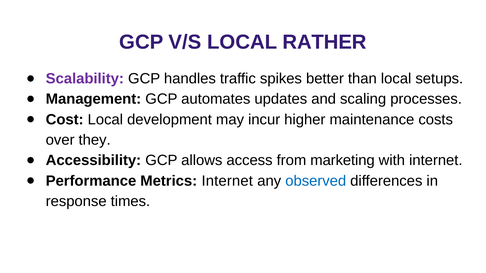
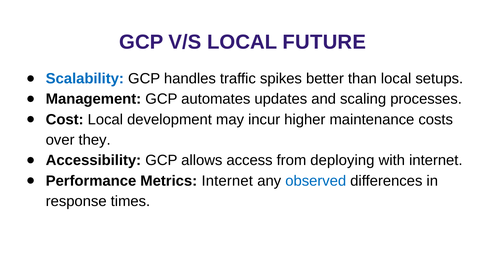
RATHER: RATHER -> FUTURE (324, 42)
Scalability colour: purple -> blue (85, 79)
marketing: marketing -> deploying (342, 161)
